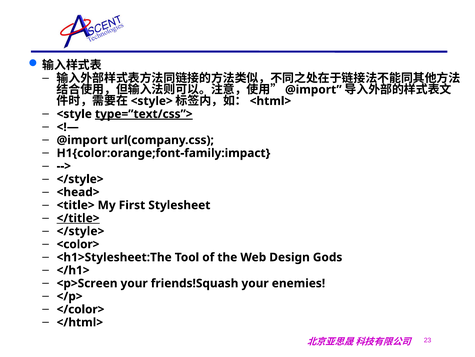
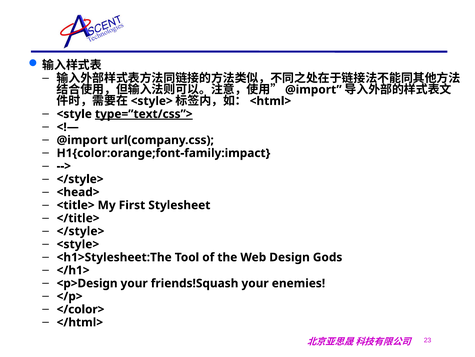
</title> underline: present -> none (78, 218)
<color>: <color> -> <style> (78, 244)
<p>Screen: <p>Screen -> <p>Design (87, 283)
